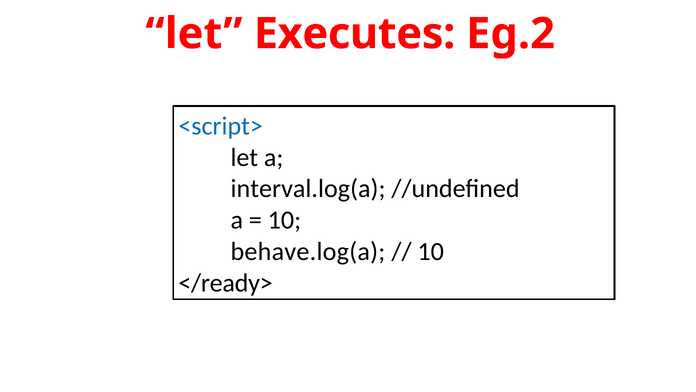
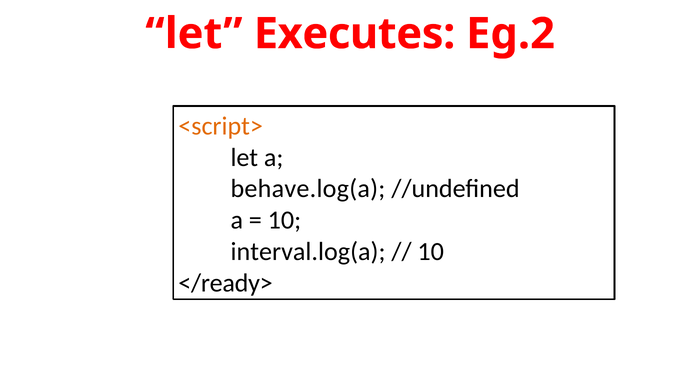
<script> colour: blue -> orange (221, 126)
interval.log(a: interval.log(a -> behave.log(a (308, 189)
behave.log(a: behave.log(a -> interval.log(a (308, 251)
